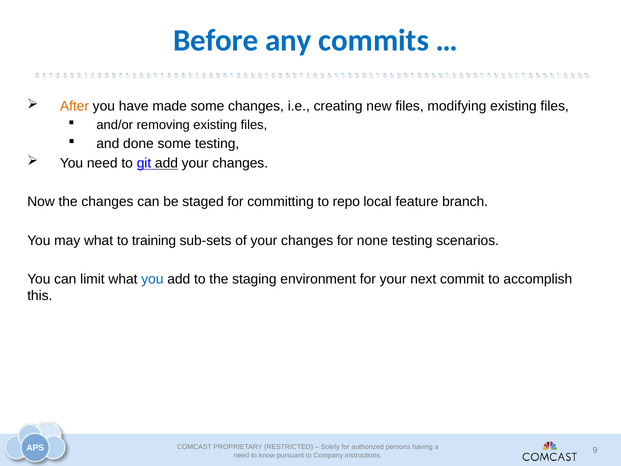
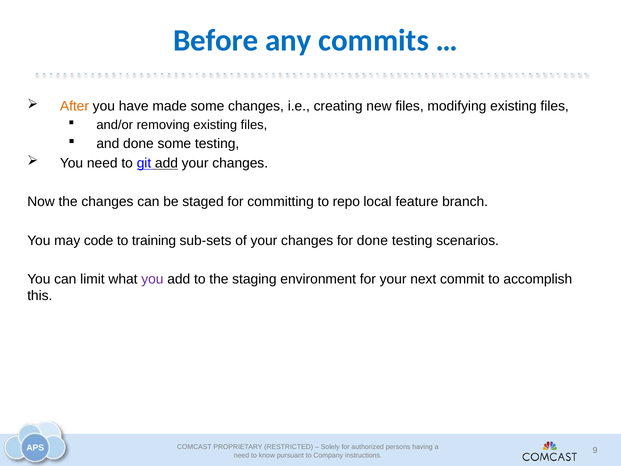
may what: what -> code (99, 240)
for none: none -> done (372, 240)
you colour: blue -> purple (152, 279)
